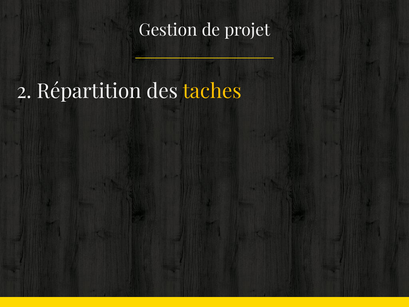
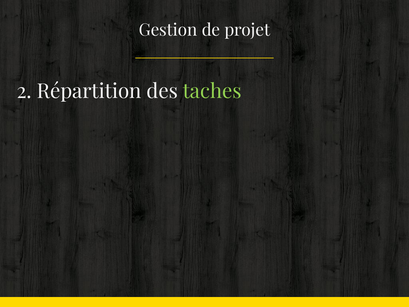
taches colour: yellow -> light green (212, 91)
